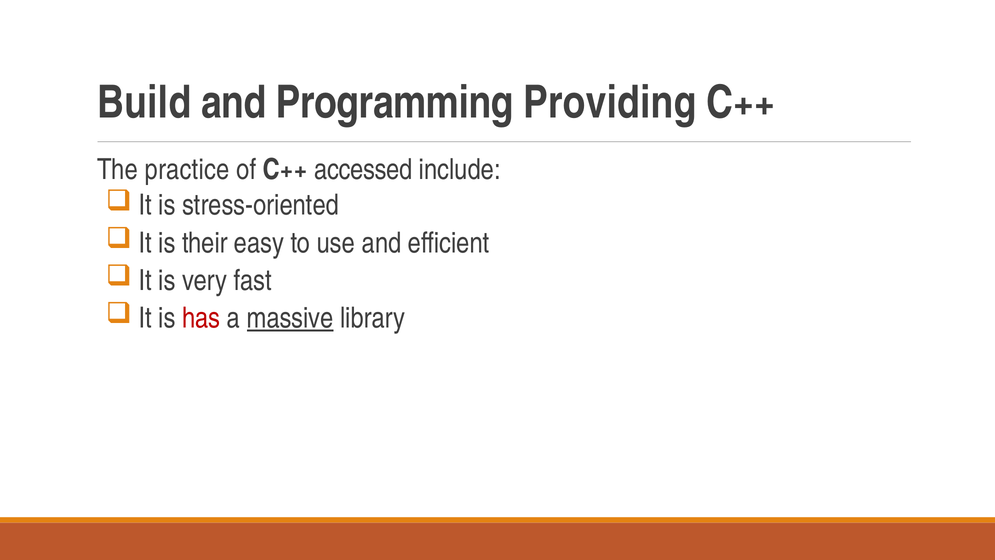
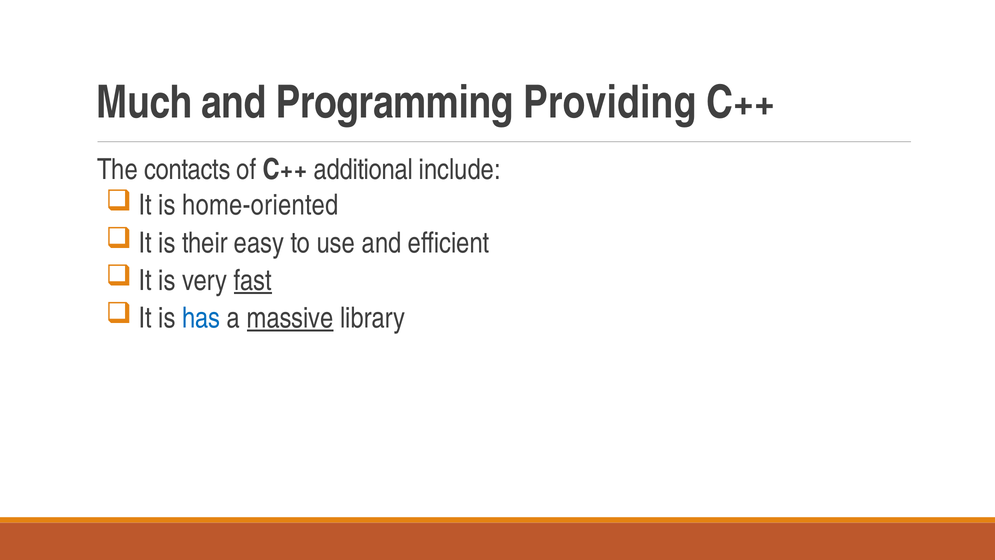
Build: Build -> Much (145, 103)
practice: practice -> contacts (187, 170)
accessed: accessed -> additional (363, 170)
stress-oriented: stress-oriented -> home-oriented (260, 205)
fast underline: none -> present (253, 280)
has colour: red -> blue (201, 318)
